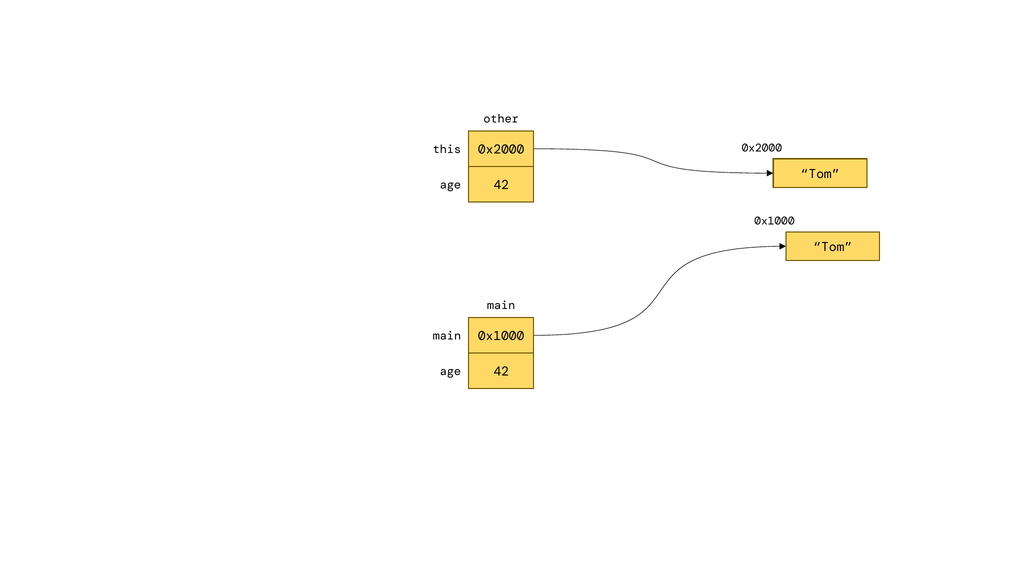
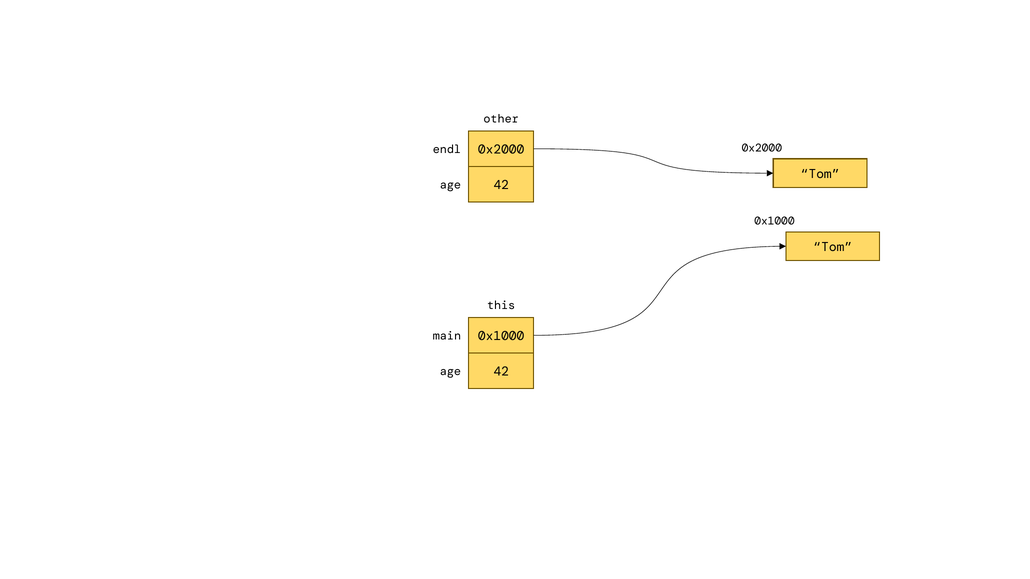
this: this -> endl (447, 150)
main: main -> this (501, 306)
